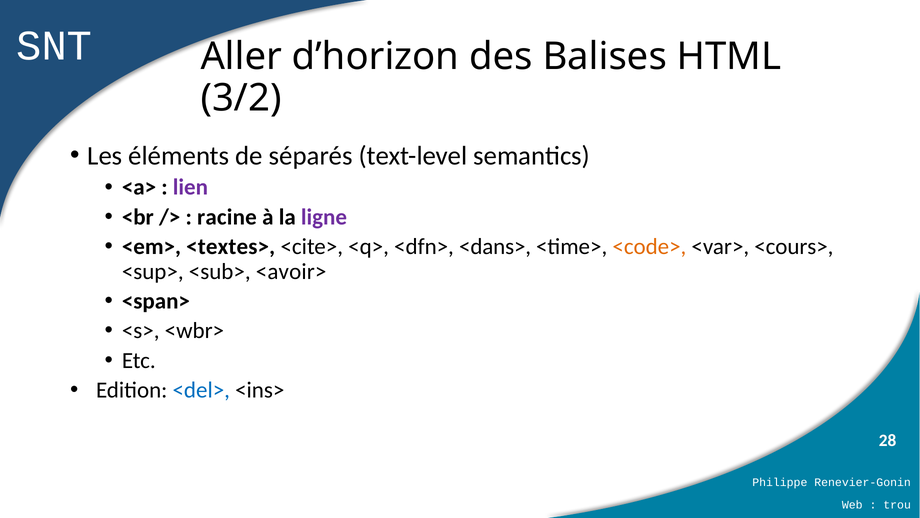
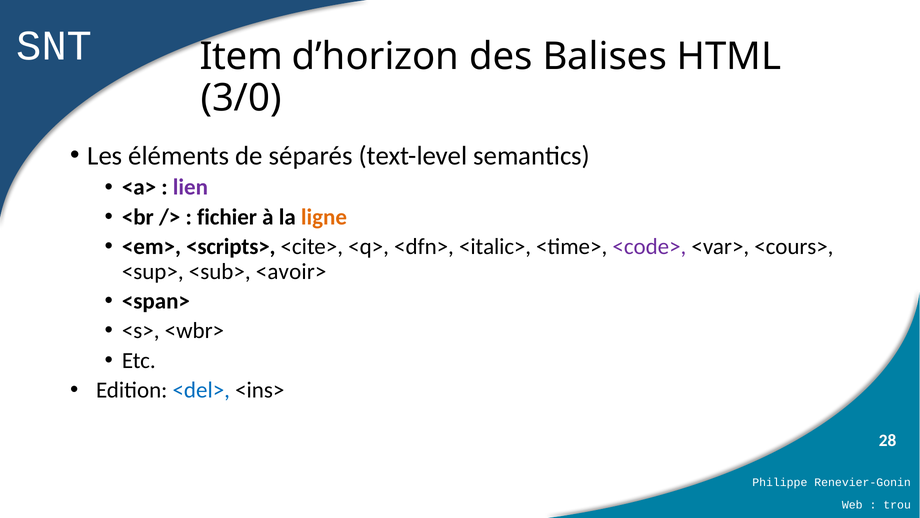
Aller: Aller -> Item (241, 57)
3/2: 3/2 -> 3/0 (241, 98)
racine: racine -> fichier (227, 217)
ligne colour: purple -> orange (324, 217)
<textes>: <textes> -> <scripts> (231, 246)
<dans>: <dans> -> <italic> (495, 246)
<code> colour: orange -> purple (649, 246)
